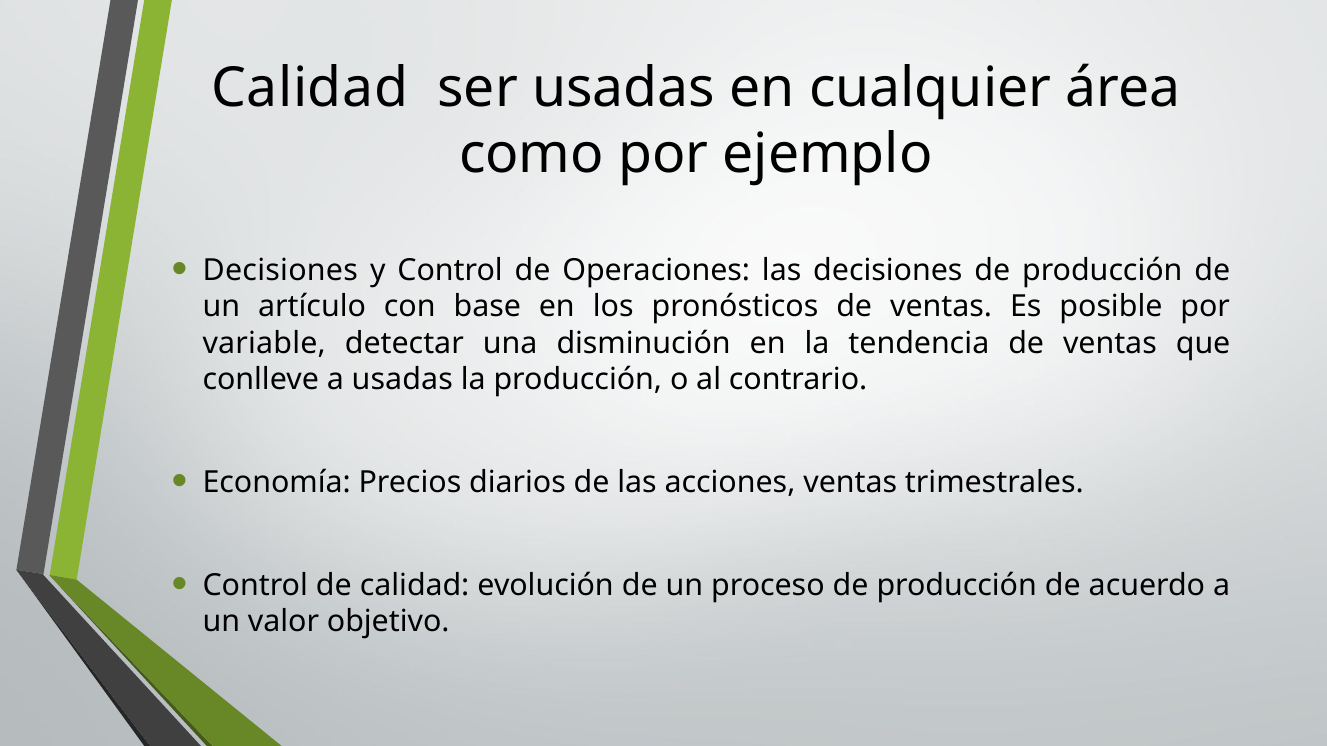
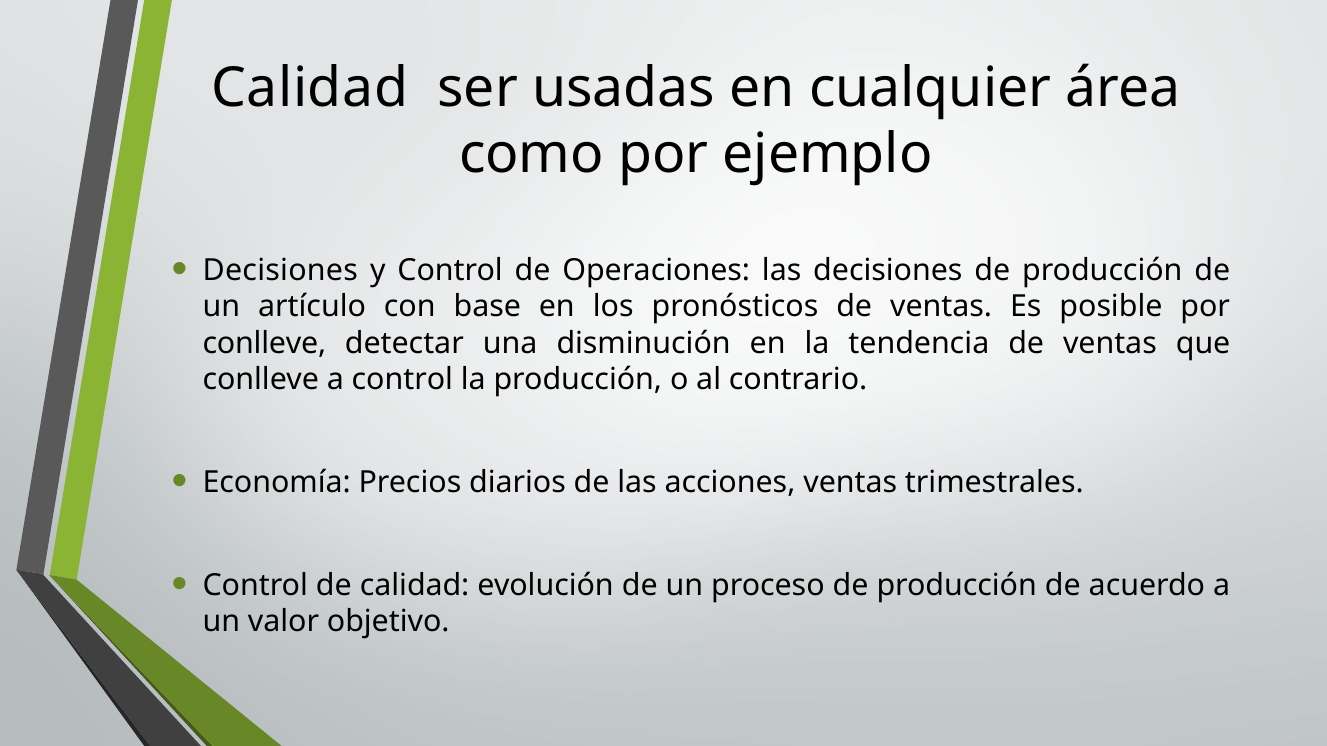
variable: variable -> conlleve (264, 343)
a usadas: usadas -> control (402, 380)
